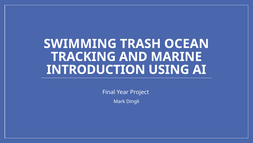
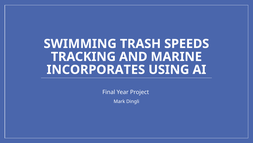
OCEAN: OCEAN -> SPEEDS (187, 44)
INTRODUCTION: INTRODUCTION -> INCORPORATES (96, 69)
